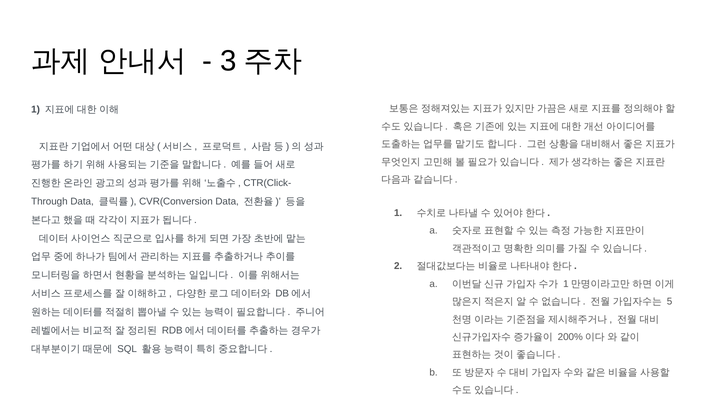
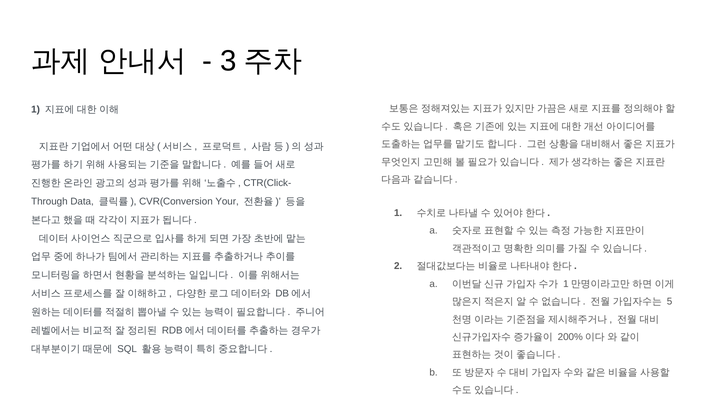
CVR(Conversion Data: Data -> Your (227, 202)
